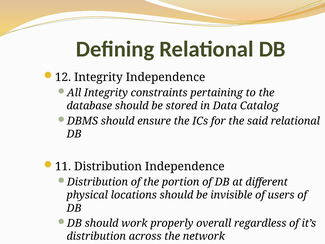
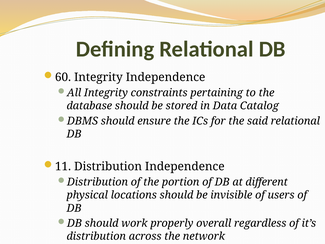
12: 12 -> 60 (63, 77)
